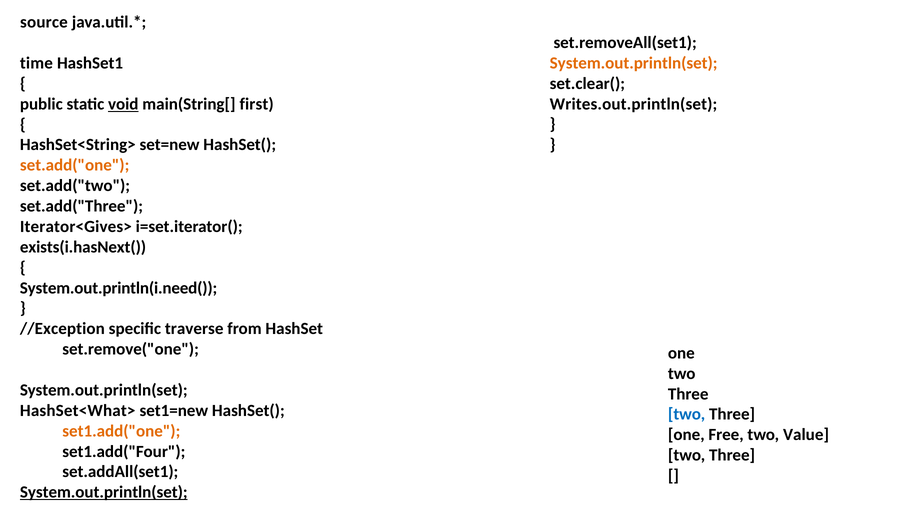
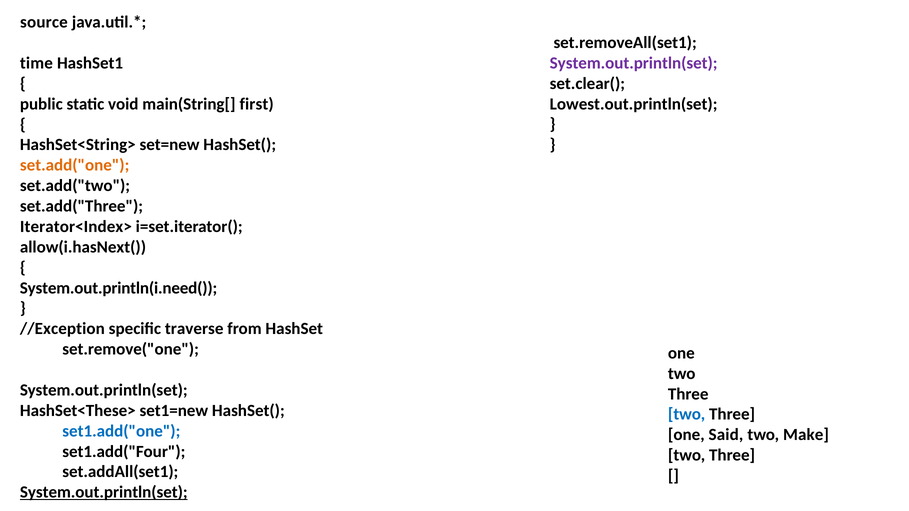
System.out.println(set colour: orange -> purple (634, 63)
void underline: present -> none (123, 104)
Writes.out.println(set: Writes.out.println(set -> Lowest.out.println(set (634, 104)
Iterator<Gives>: Iterator<Gives> -> Iterator<Index> (76, 227)
exists(i.hasNext(: exists(i.hasNext( -> allow(i.hasNext( (83, 247)
HashSet<What>: HashSet<What> -> HashSet<These> (78, 411)
set1.add("one colour: orange -> blue (121, 431)
Free: Free -> Said (726, 435)
Value: Value -> Make (806, 435)
